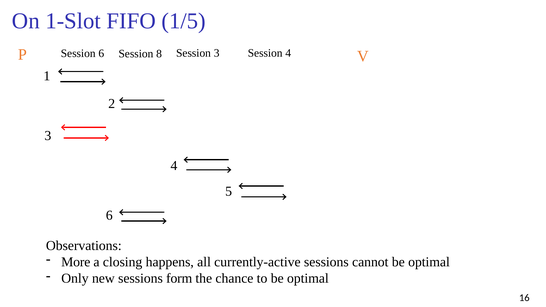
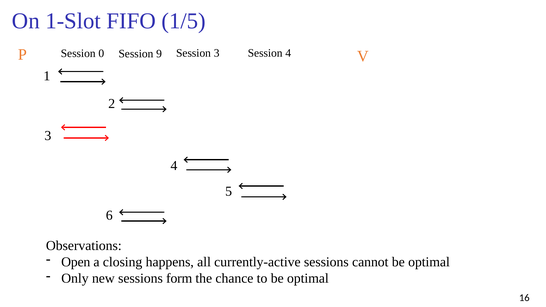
Session 6: 6 -> 0 (101, 53)
8: 8 -> 9 (159, 54)
More: More -> Open (76, 262)
